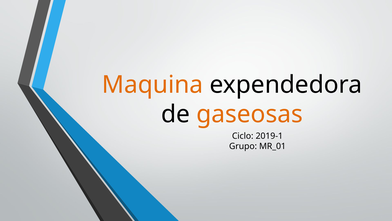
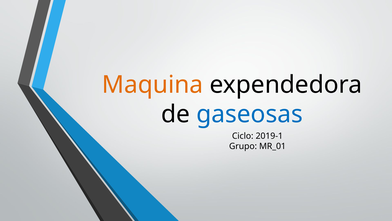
gaseosas colour: orange -> blue (250, 114)
